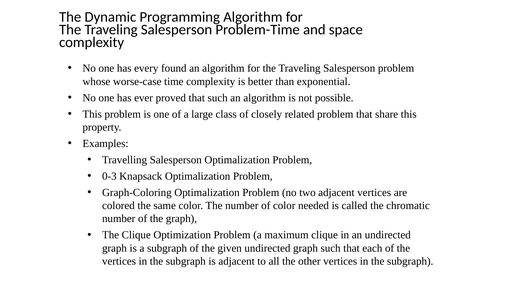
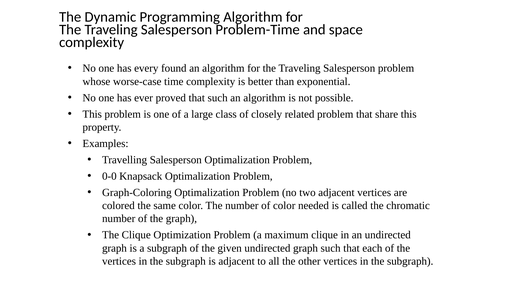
0-3: 0-3 -> 0-0 (109, 176)
